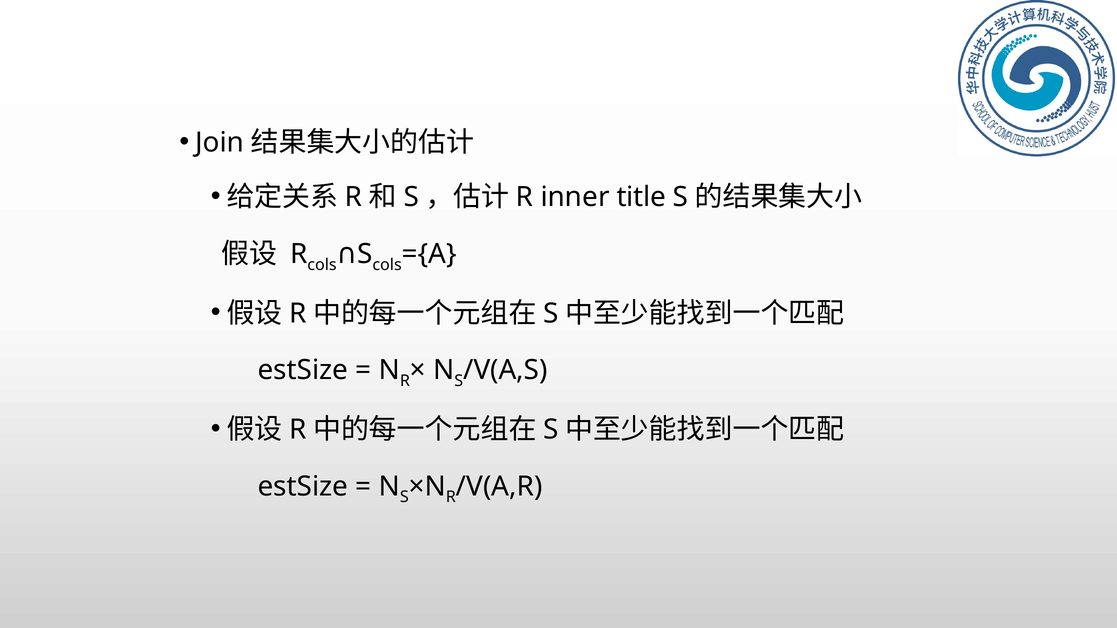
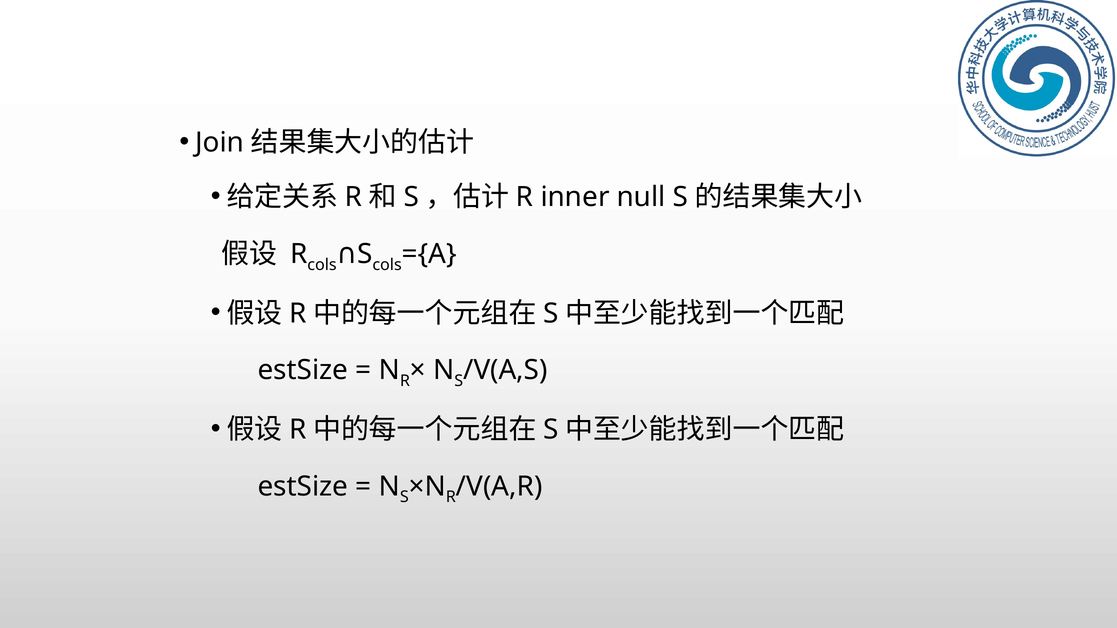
title: title -> null (641, 197)
